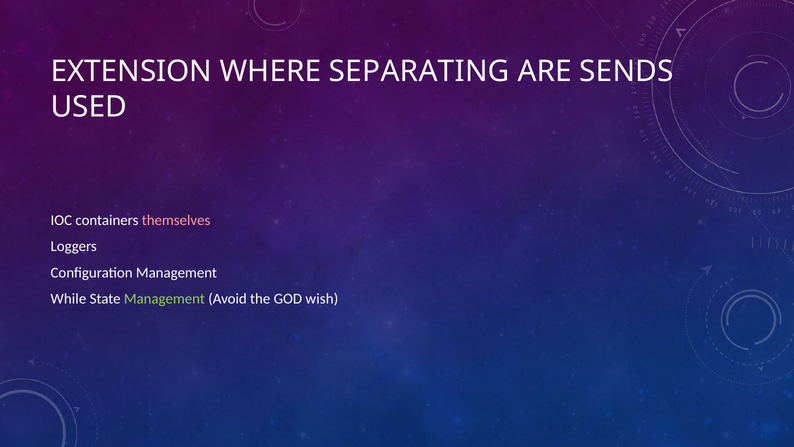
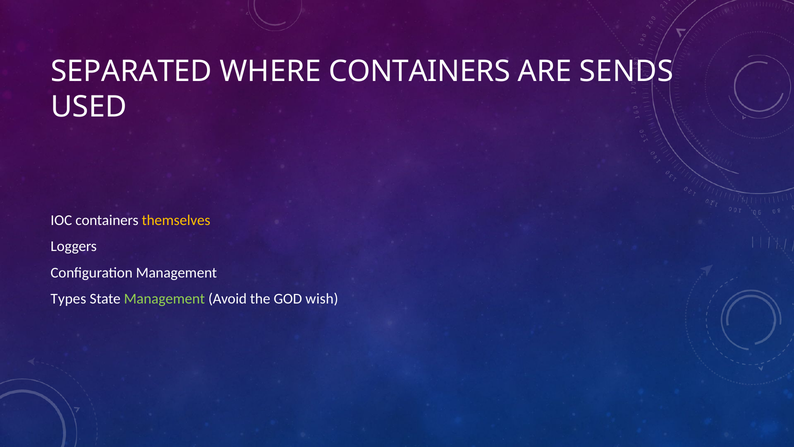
EXTENSION: EXTENSION -> SEPARATED (131, 71)
WHERE SEPARATING: SEPARATING -> CONTAINERS (420, 71)
themselves colour: pink -> yellow (176, 220)
While: While -> Types (68, 299)
